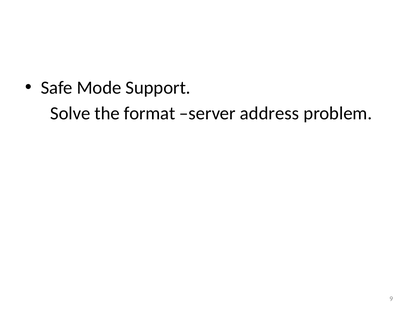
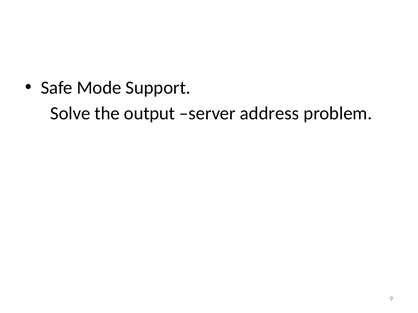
format: format -> output (150, 114)
